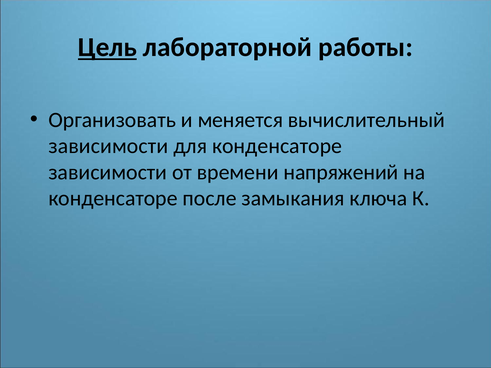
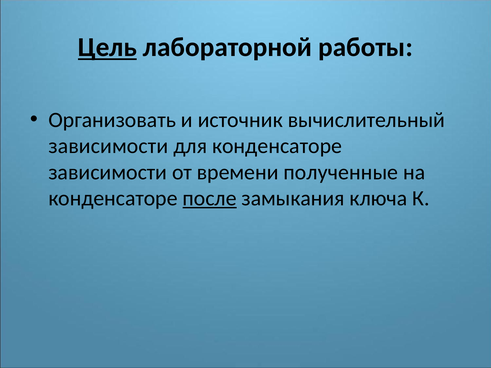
меняется: меняется -> источник (240, 120)
напряжений: напряжений -> полученные (341, 172)
после underline: none -> present (210, 199)
